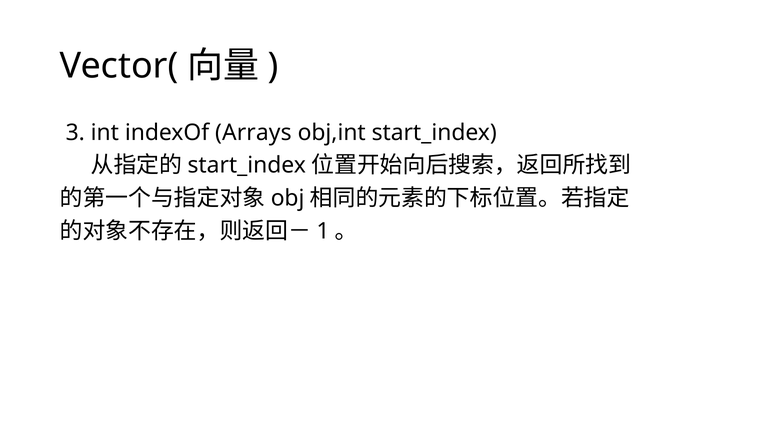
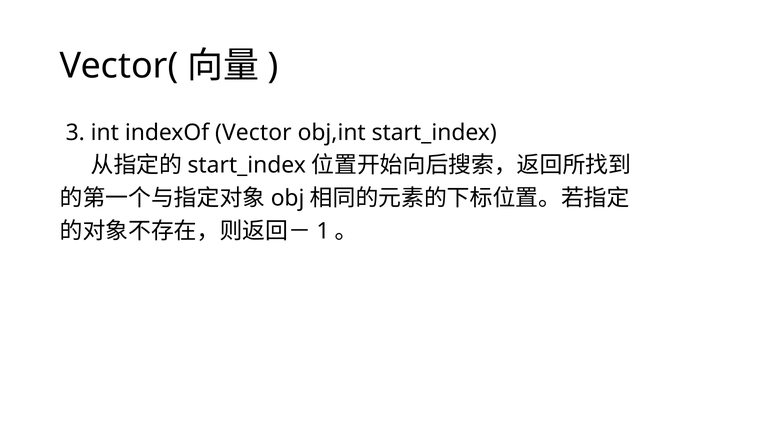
Arrays: Arrays -> Vector (253, 133)
